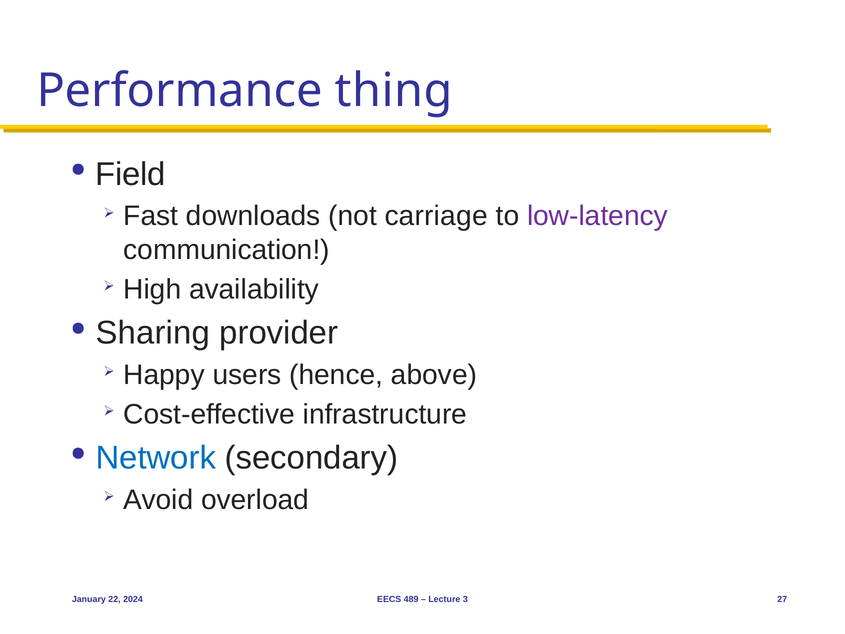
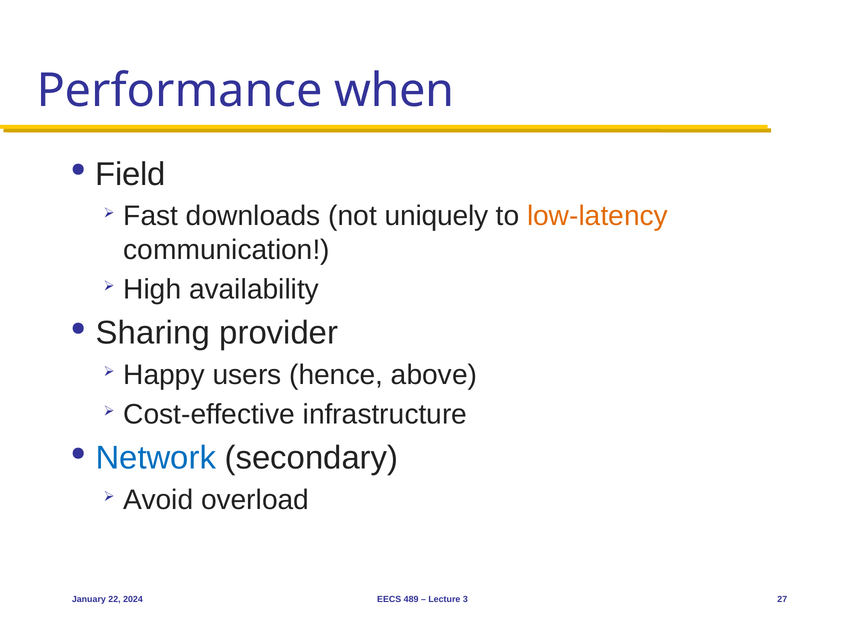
thing: thing -> when (394, 91)
carriage: carriage -> uniquely (436, 216)
low-latency colour: purple -> orange (597, 216)
